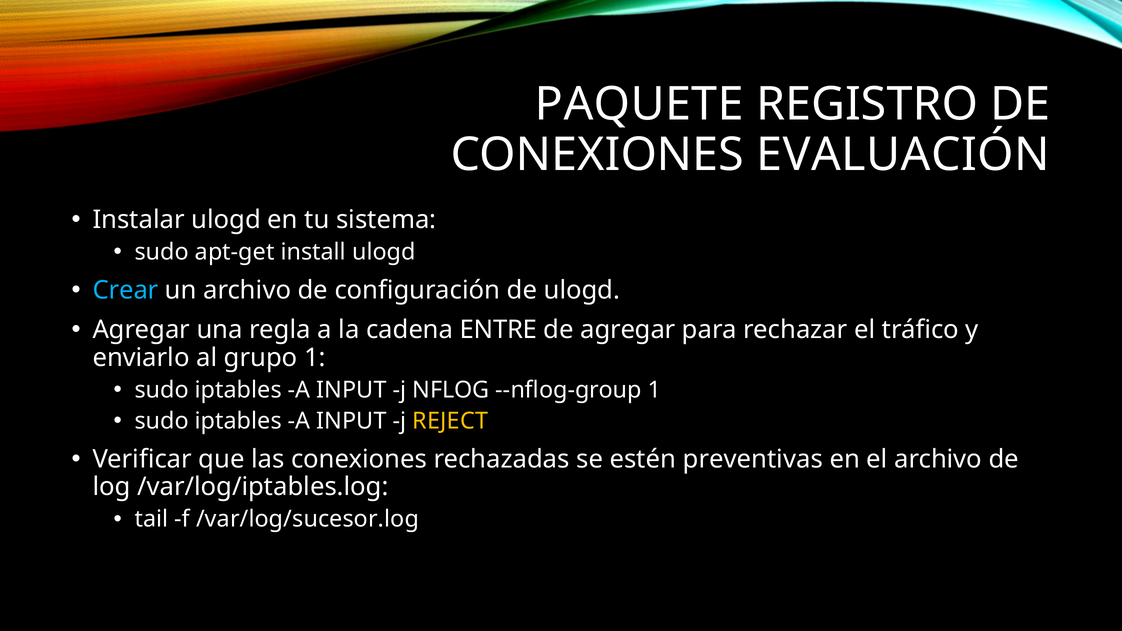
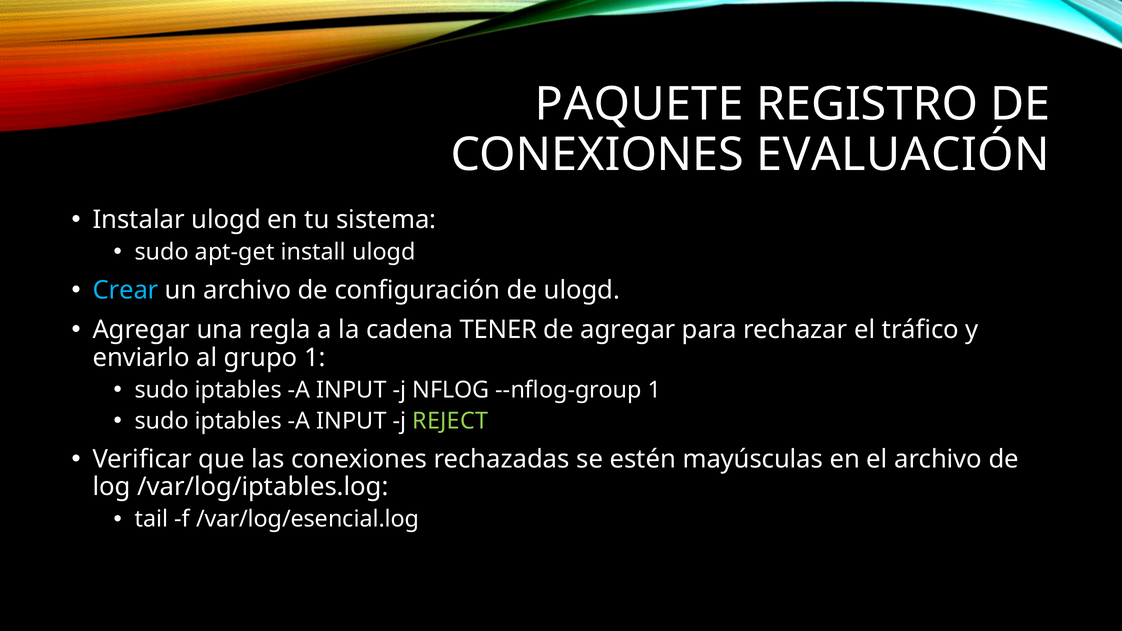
ENTRE: ENTRE -> TENER (498, 330)
REJECT colour: yellow -> light green (450, 421)
preventivas: preventivas -> mayúsculas (753, 459)
/var/log/sucesor.log: /var/log/sucesor.log -> /var/log/esencial.log (308, 519)
